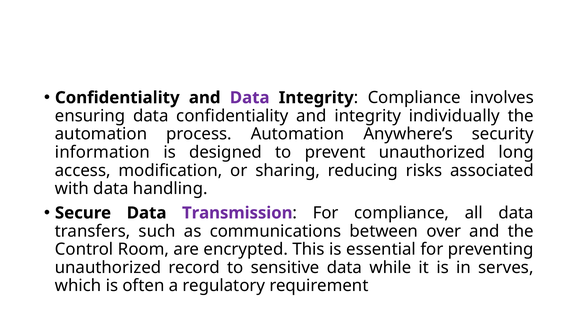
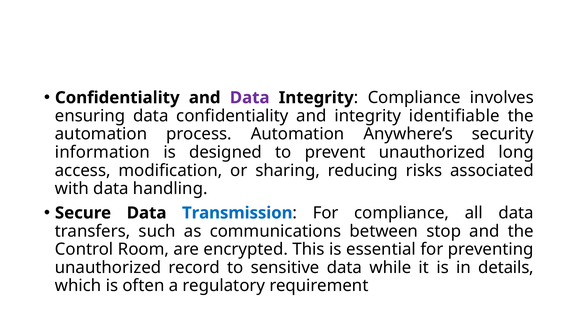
individually: individually -> identifiable (454, 116)
Transmission colour: purple -> blue (237, 213)
over: over -> stop (444, 231)
serves: serves -> details (506, 268)
